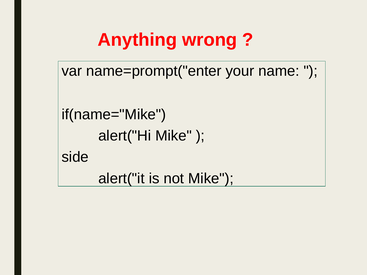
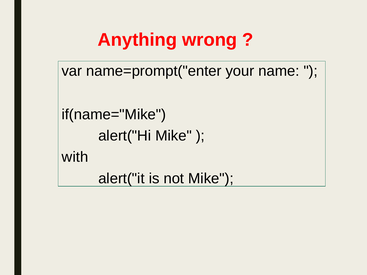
side: side -> with (75, 157)
